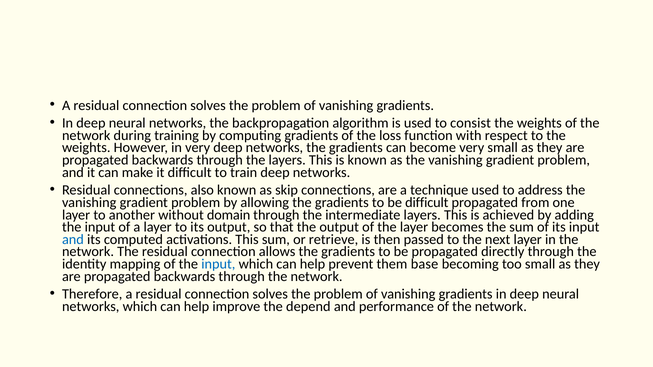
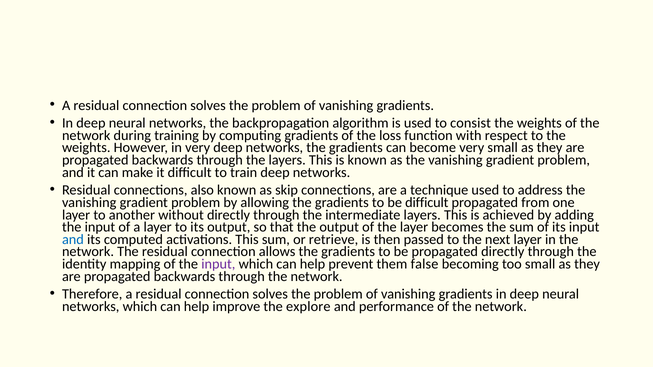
without domain: domain -> directly (229, 215)
input colour: blue -> purple (218, 264)
base: base -> false (425, 264)
depend: depend -> explore (308, 307)
